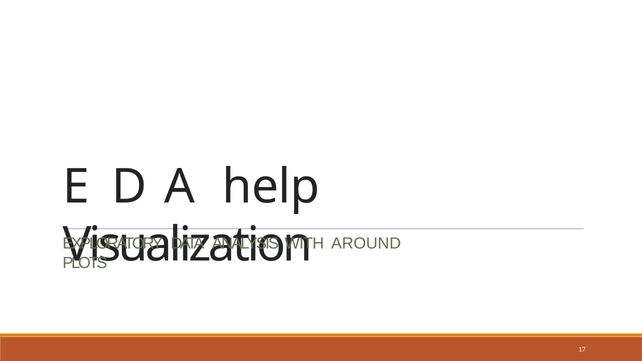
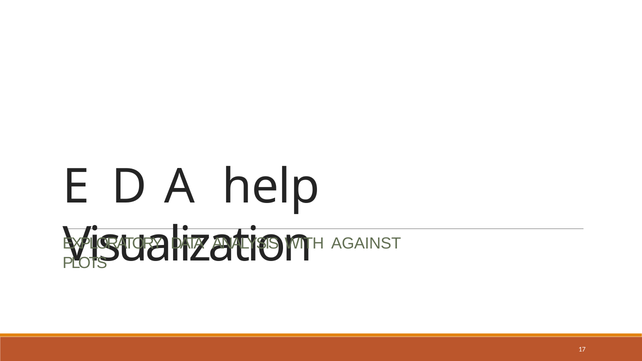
AROUND: AROUND -> AGAINST (366, 244)
